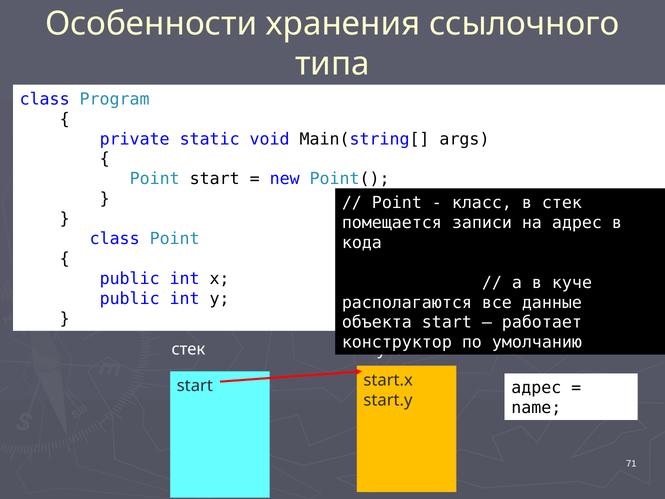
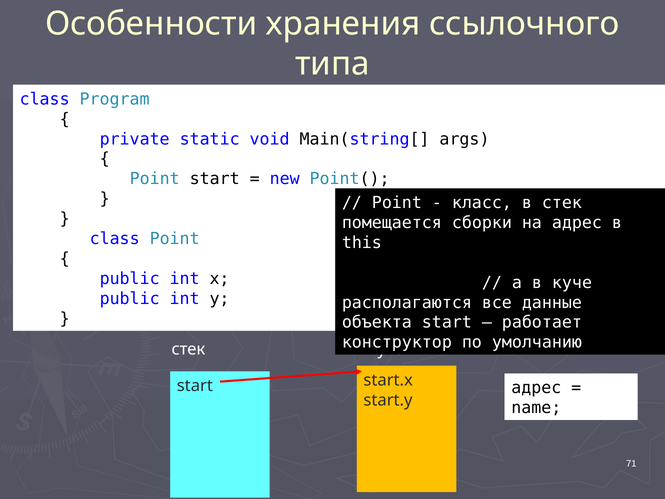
записи: записи -> сборки (482, 223)
кода: кода -> this (362, 243)
